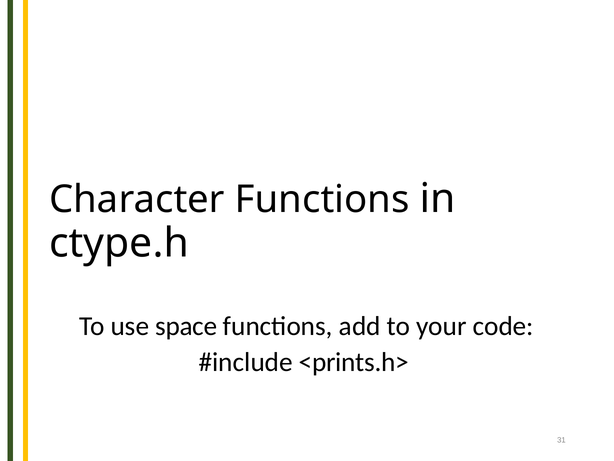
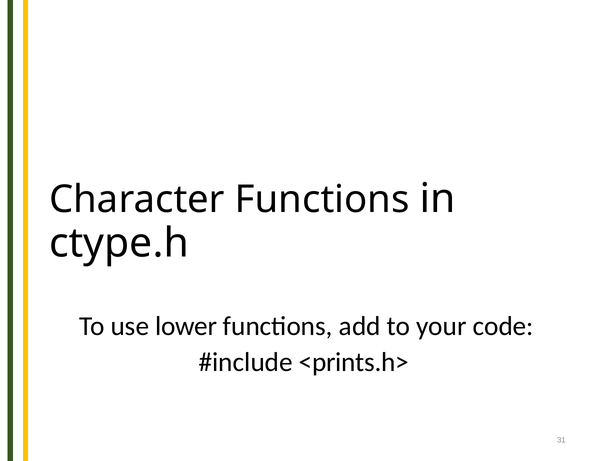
space: space -> lower (186, 326)
